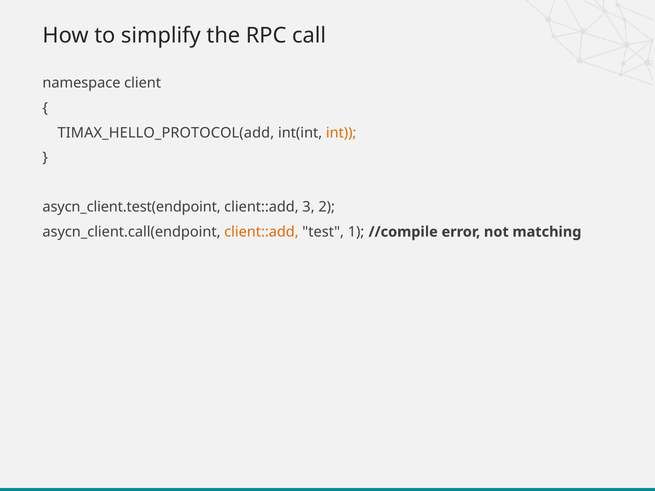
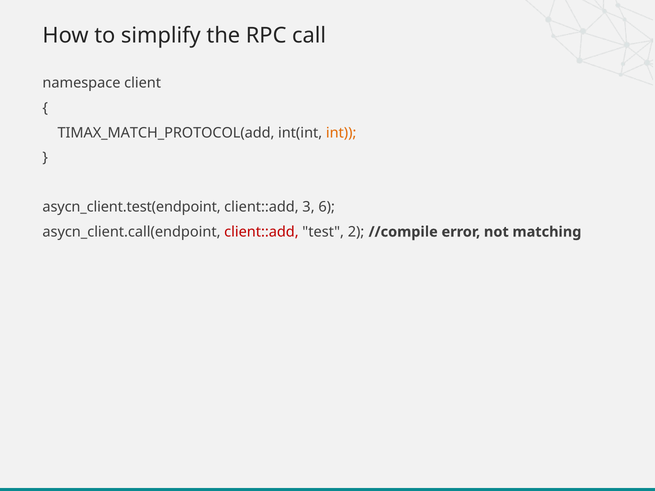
TIMAX_HELLO_PROTOCOL(add: TIMAX_HELLO_PROTOCOL(add -> TIMAX_MATCH_PROTOCOL(add (166, 133)
2: 2 -> 6 (327, 207)
client::add colour: orange -> red (261, 232)
1: 1 -> 2 (356, 232)
